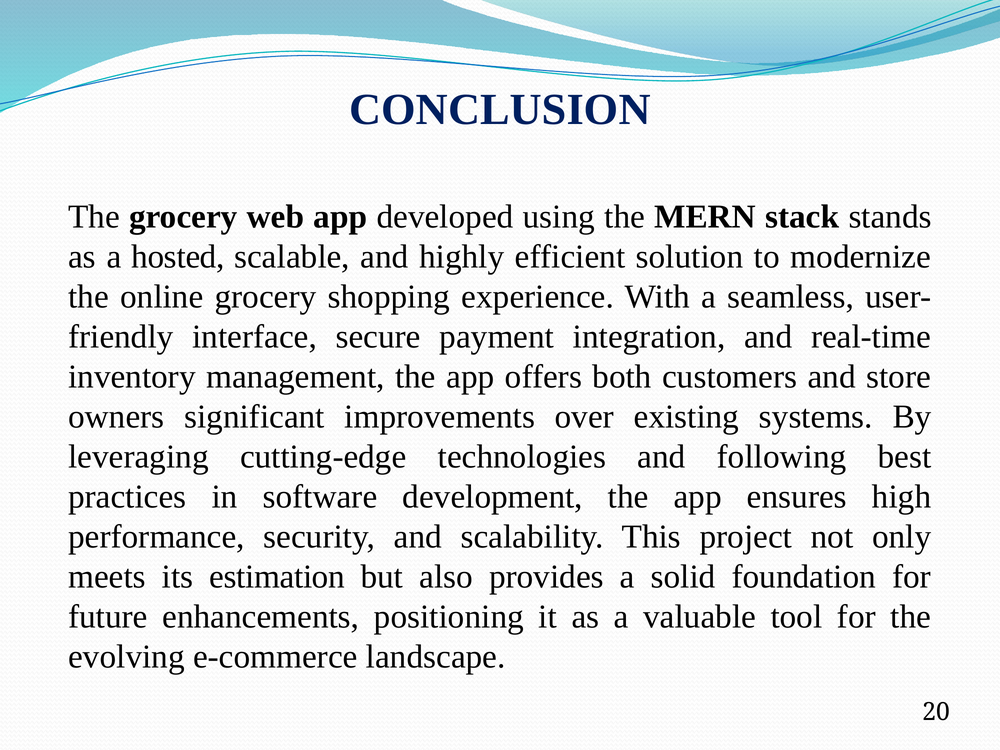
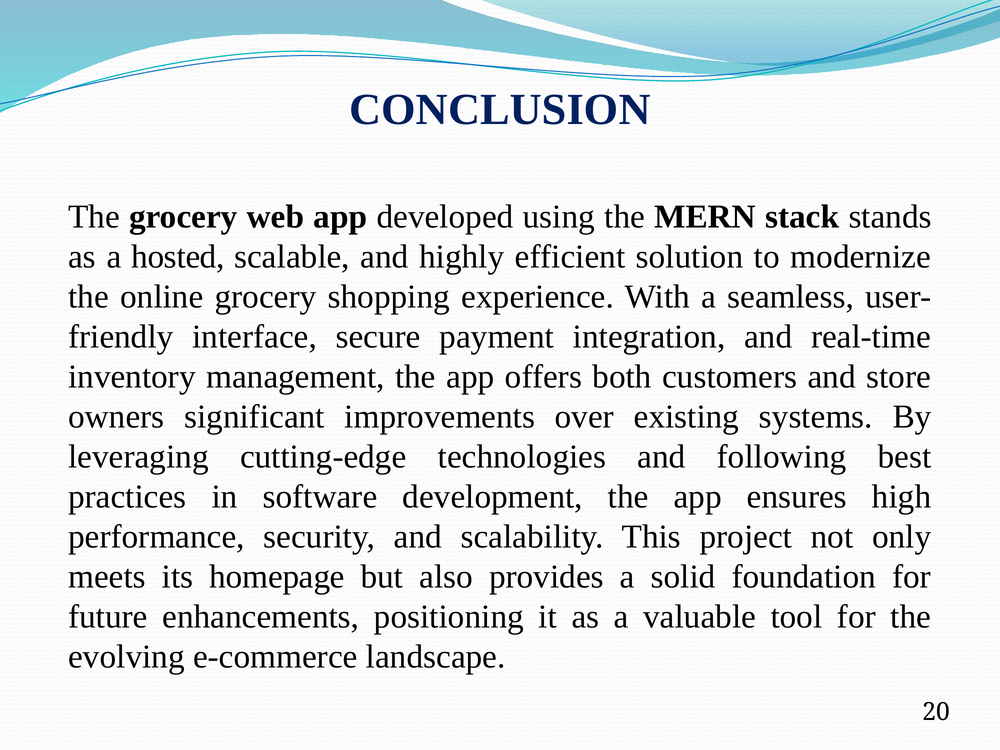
estimation: estimation -> homepage (277, 577)
